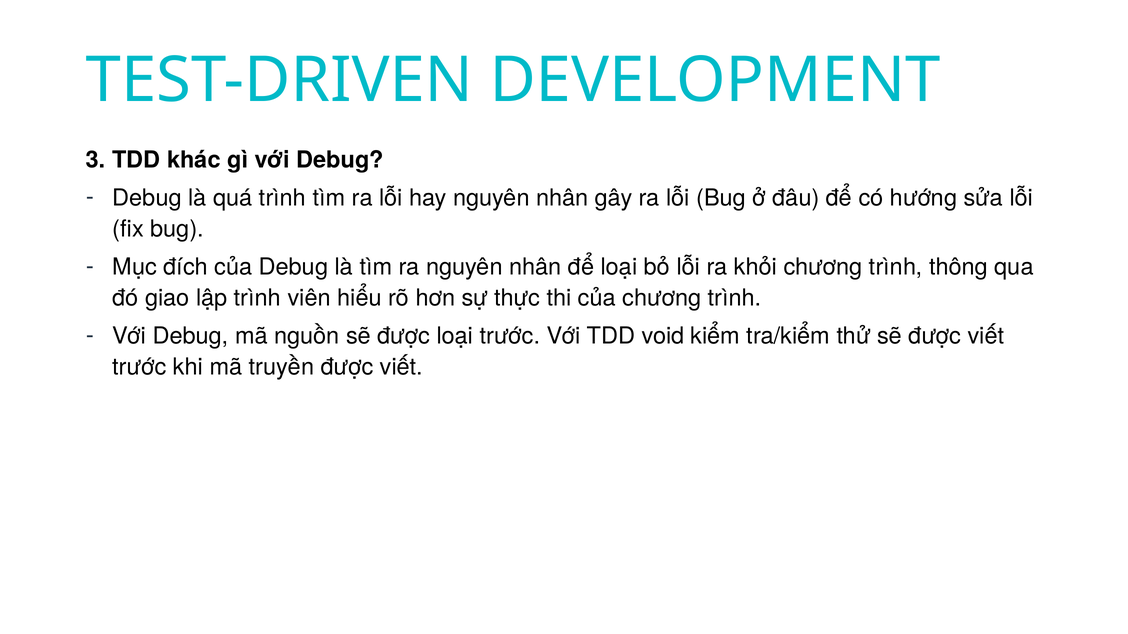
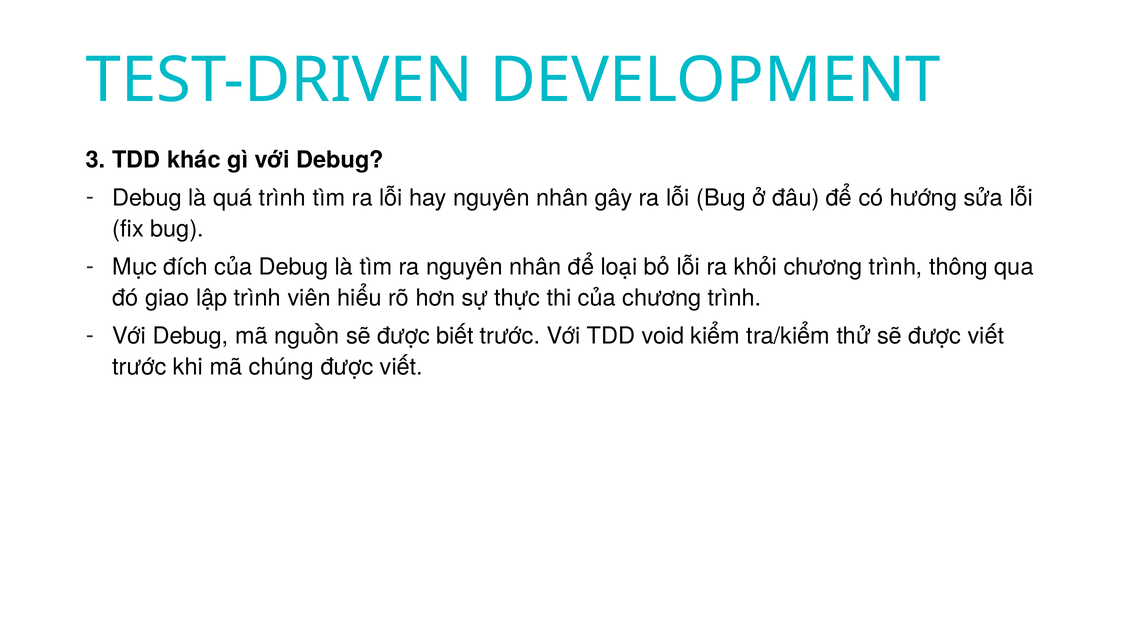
được loại: loại -> biết (455, 336)
truyền: truyền -> chúng (281, 367)
